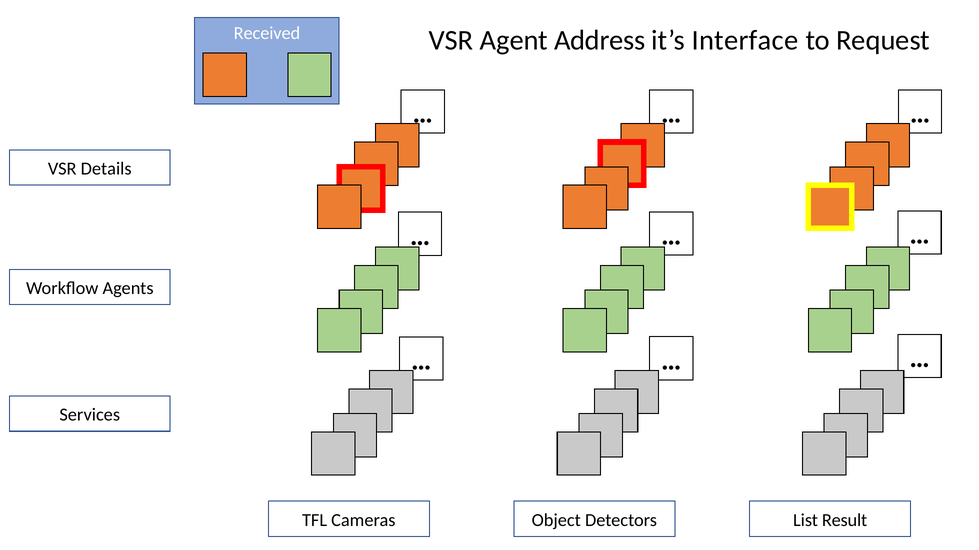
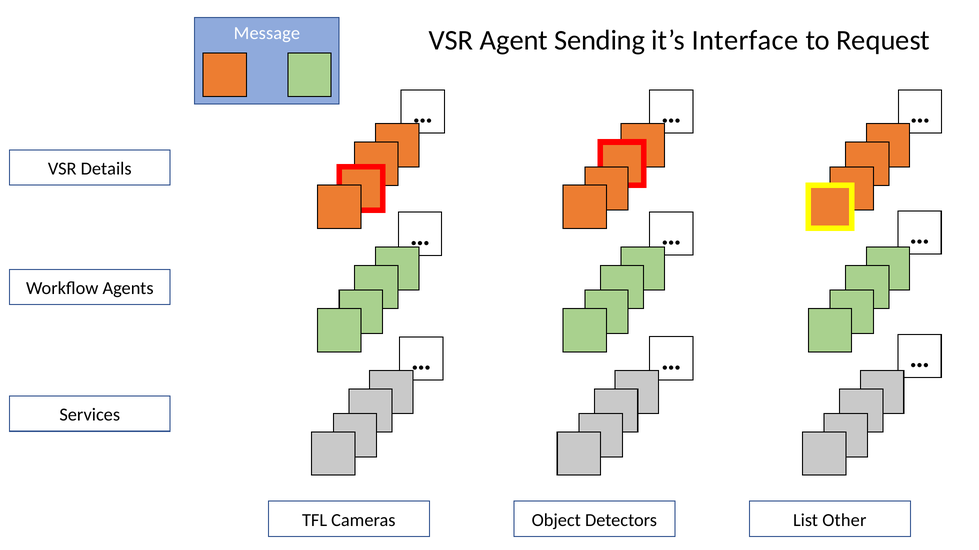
Received: Received -> Message (267, 33)
Address: Address -> Sending (600, 40)
Result: Result -> Other (844, 521)
